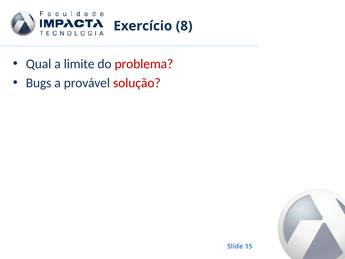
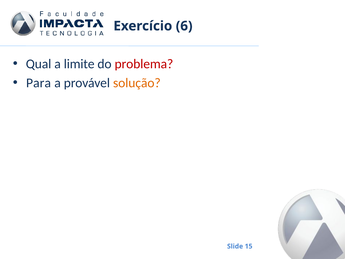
8: 8 -> 6 (184, 26)
Bugs: Bugs -> Para (39, 83)
solução colour: red -> orange (137, 83)
